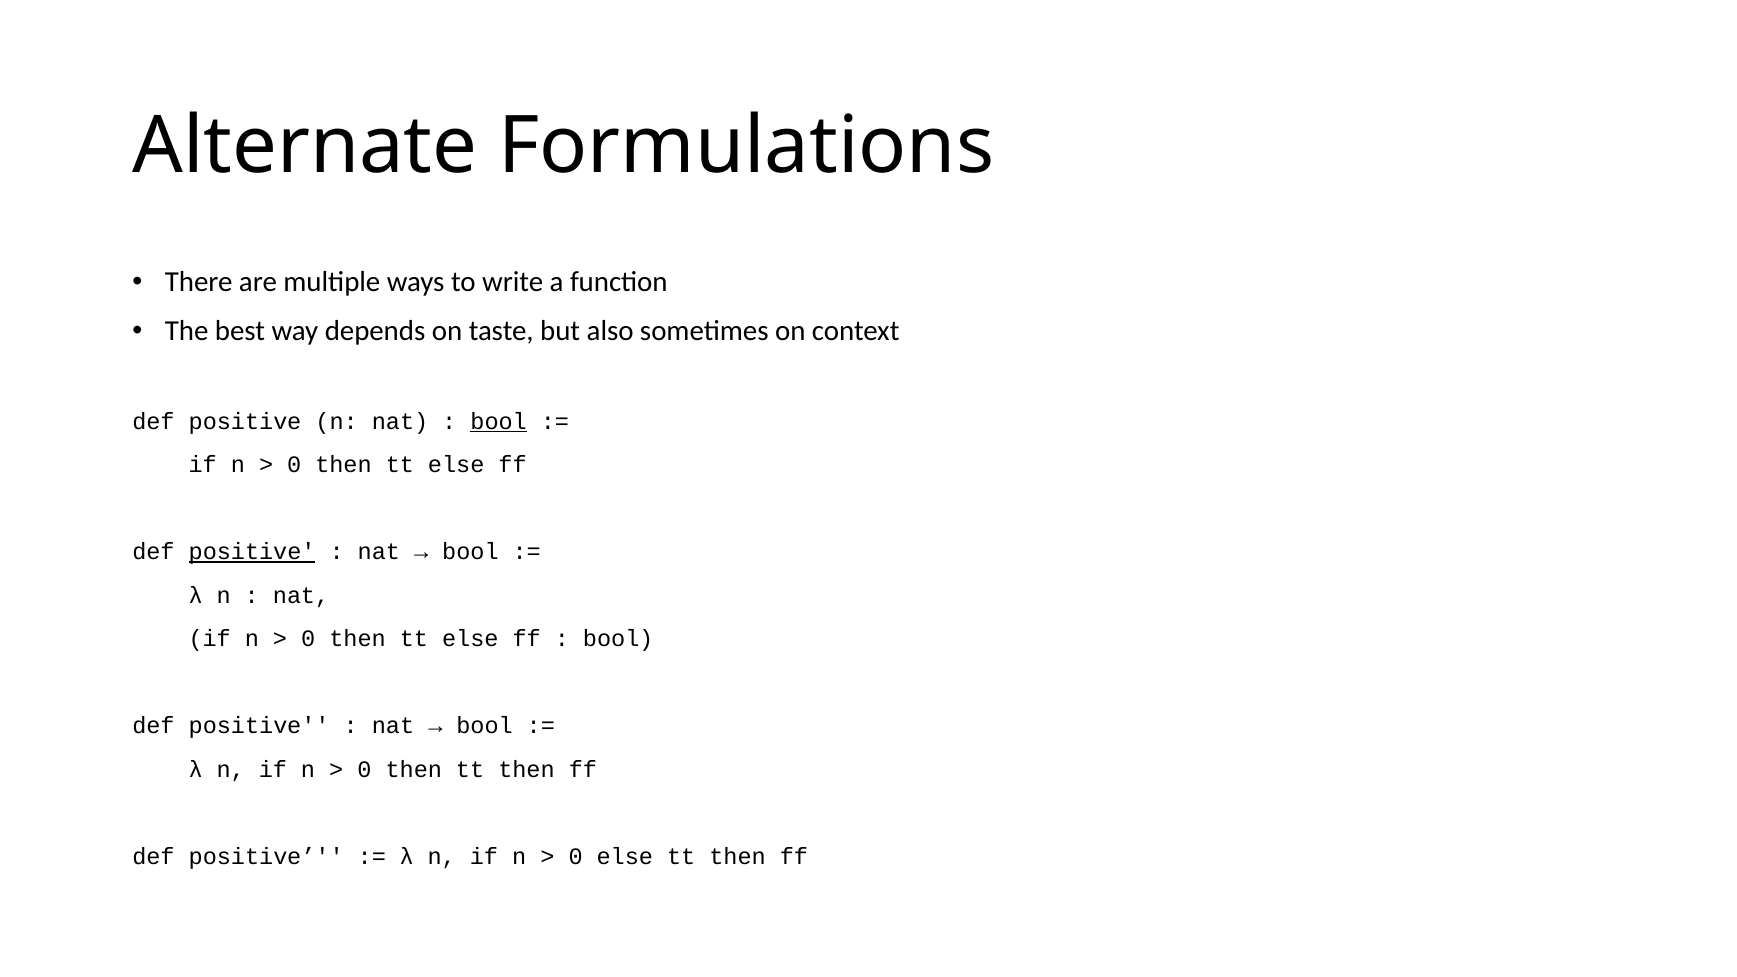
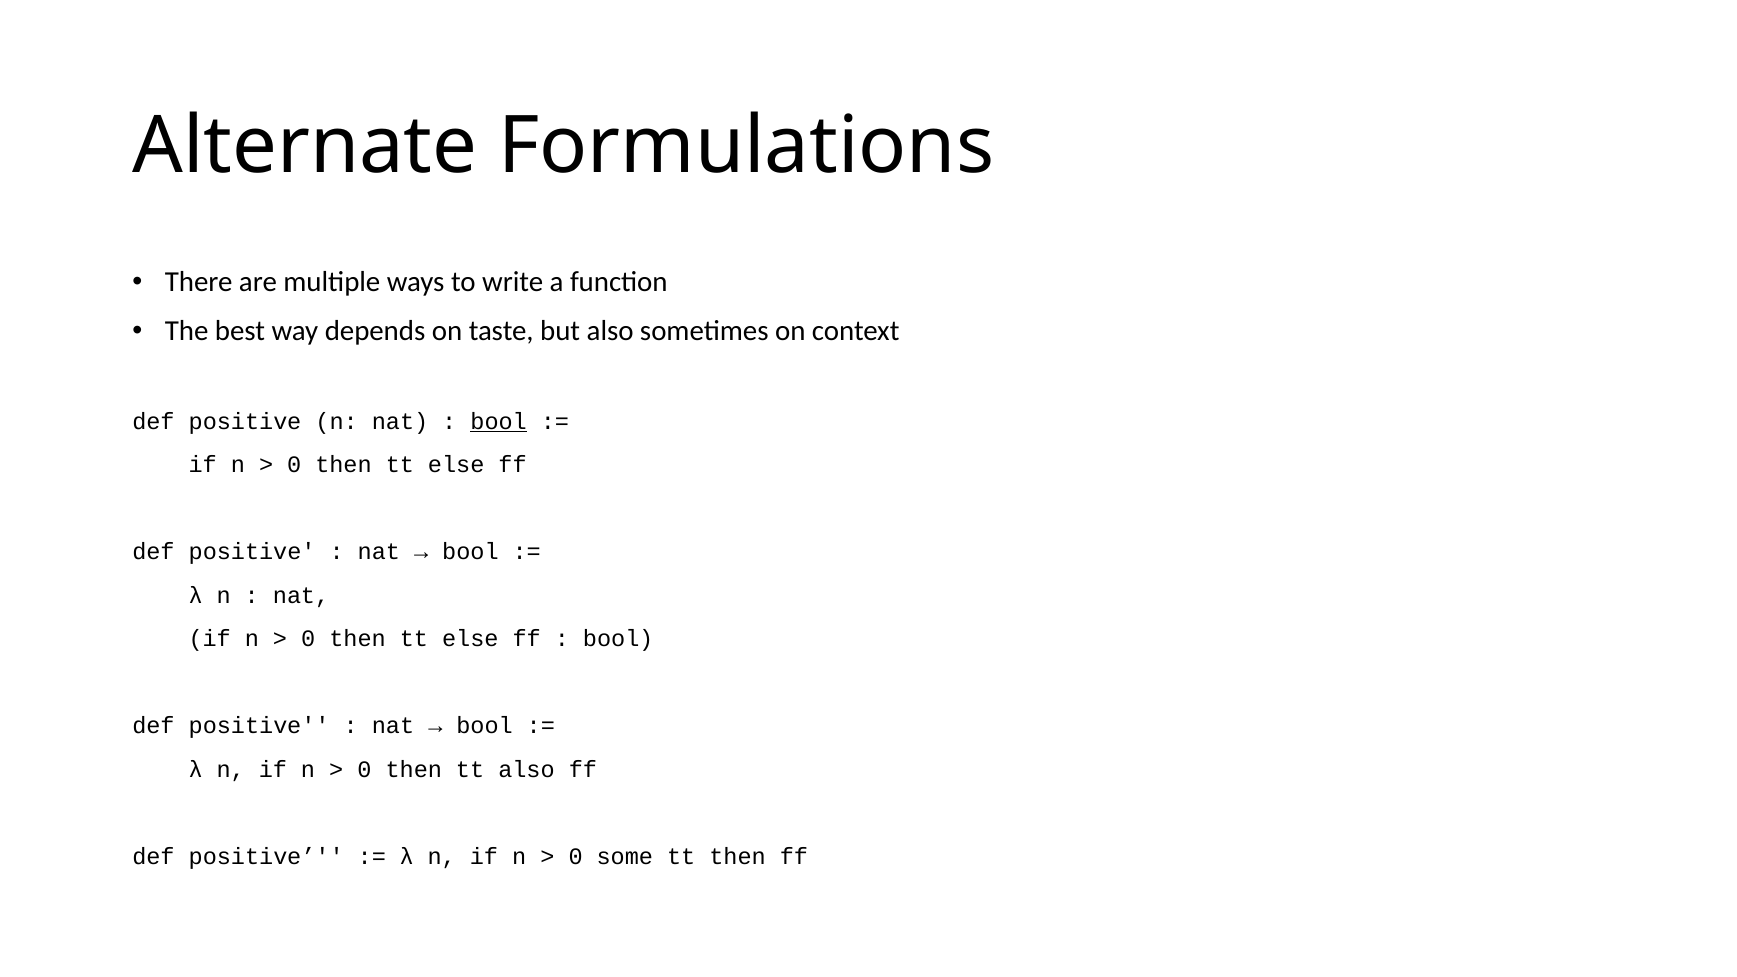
positive underline: present -> none (252, 552)
then tt then: then -> also (527, 770)
0 else: else -> some (625, 857)
